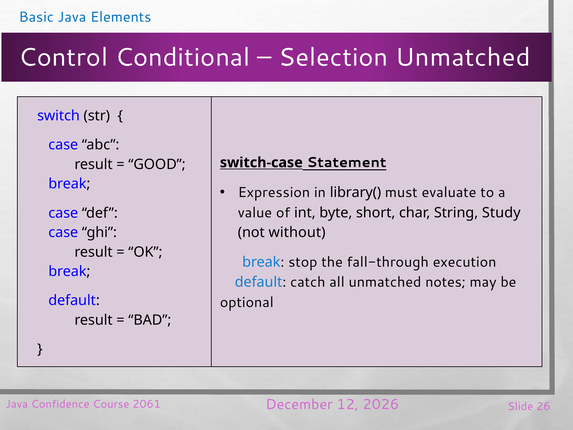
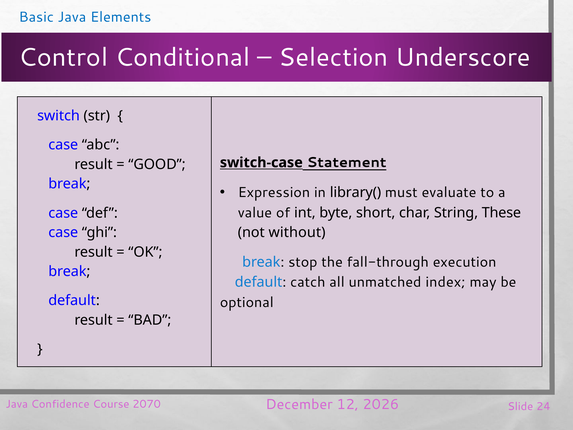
Selection Unmatched: Unmatched -> Underscore (463, 57)
Study: Study -> These (501, 212)
notes: notes -> index (445, 282)
2061: 2061 -> 2070 (147, 404)
26: 26 -> 24 (543, 406)
